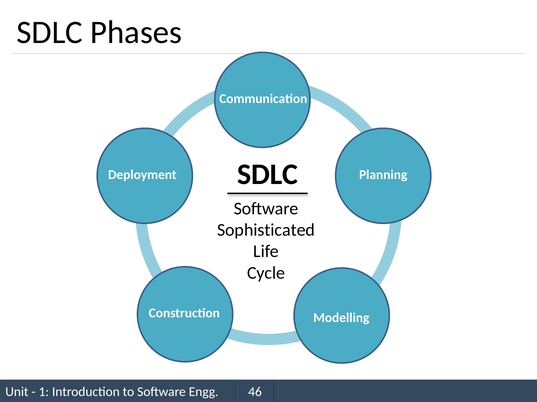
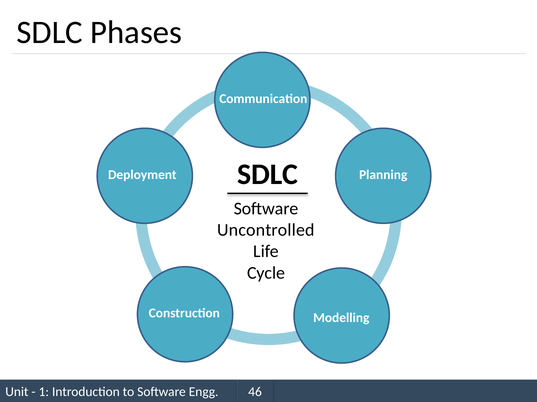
Sophisticated: Sophisticated -> Uncontrolled (266, 230)
